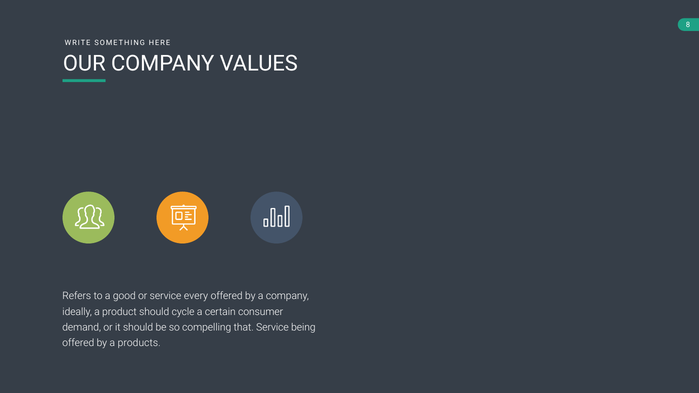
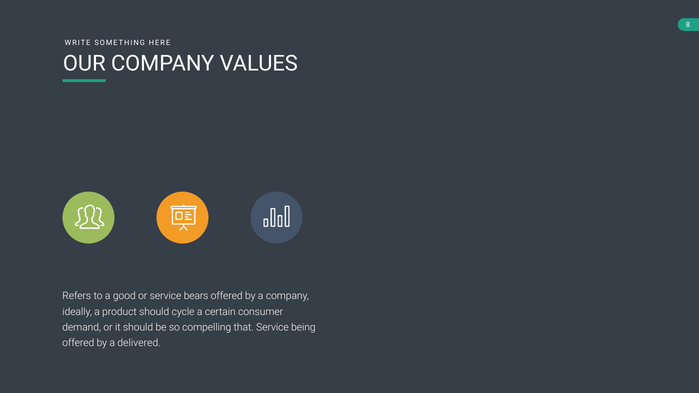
every: every -> bears (196, 296)
products: products -> delivered (139, 343)
